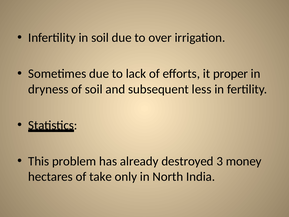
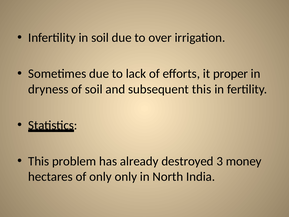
subsequent less: less -> this (202, 89)
of take: take -> only (101, 176)
